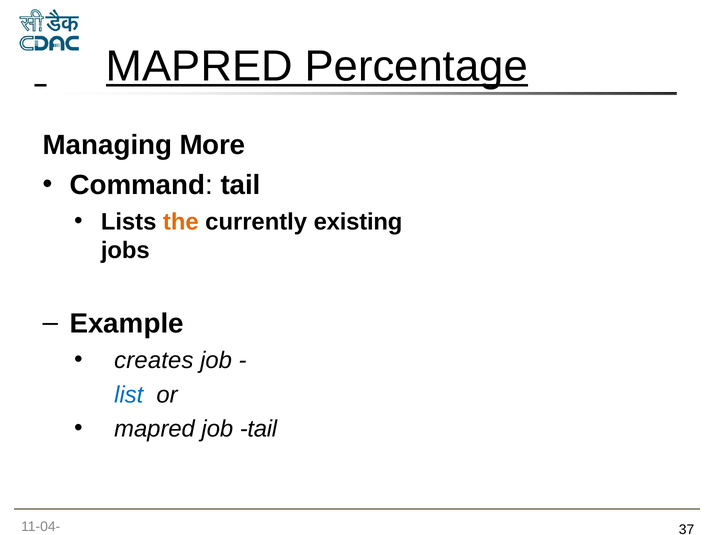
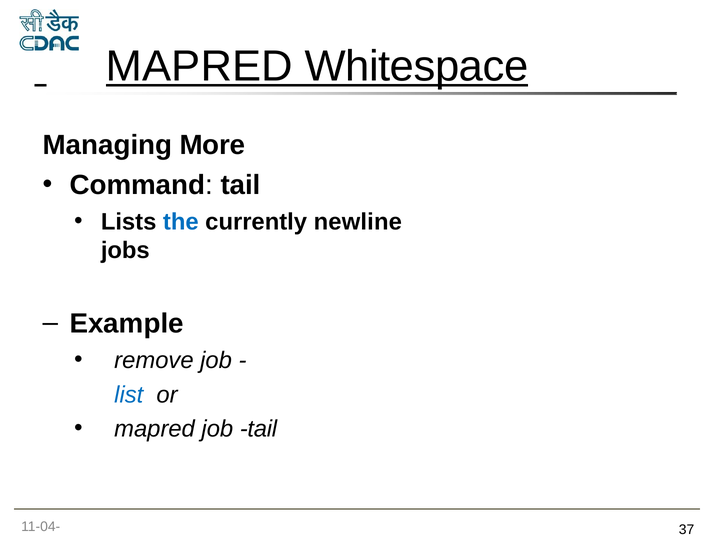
Percentage: Percentage -> Whitespace (416, 66)
the colour: orange -> blue (181, 222)
existing: existing -> newline (358, 222)
creates: creates -> remove (154, 361)
